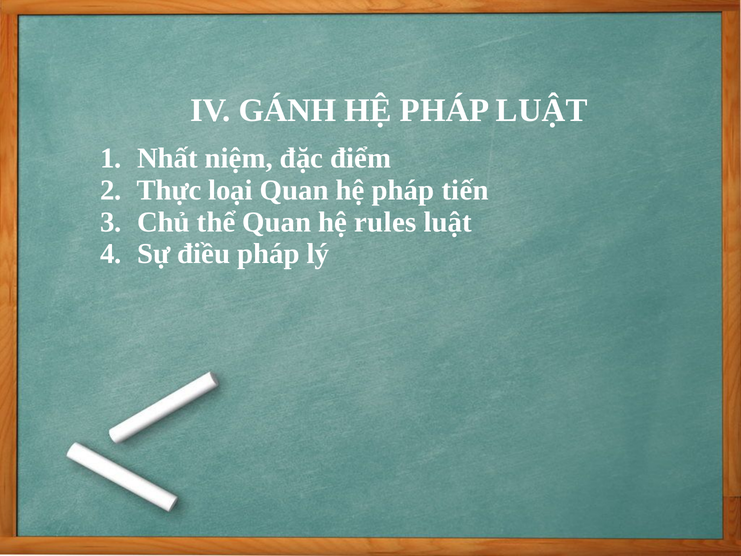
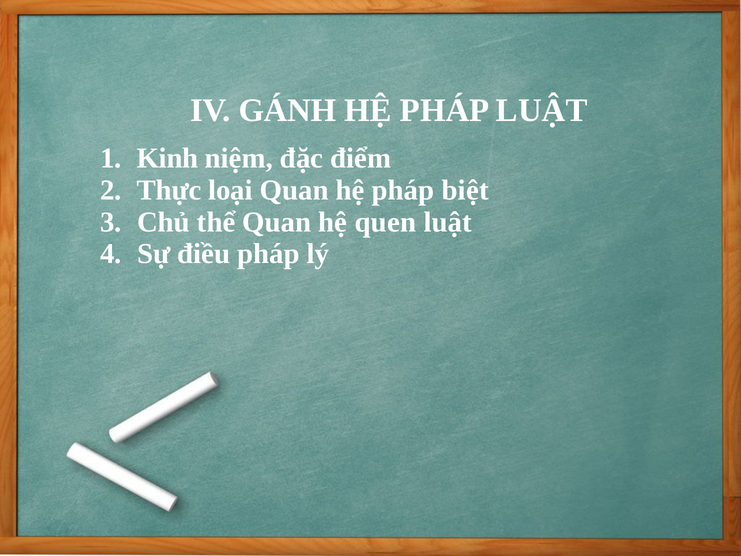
Nhất: Nhất -> Kinh (168, 158)
tiến: tiến -> biệt (465, 190)
rules: rules -> quen (385, 222)
